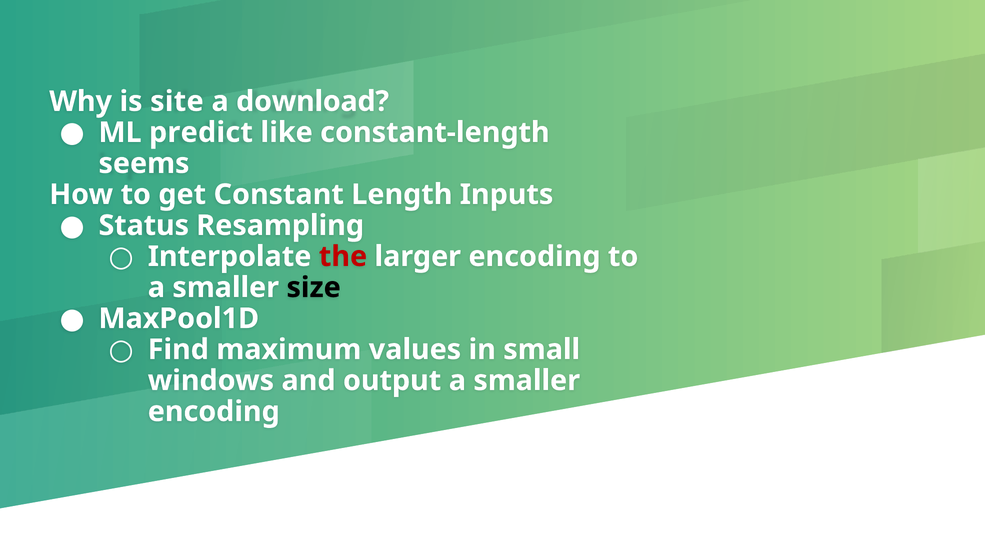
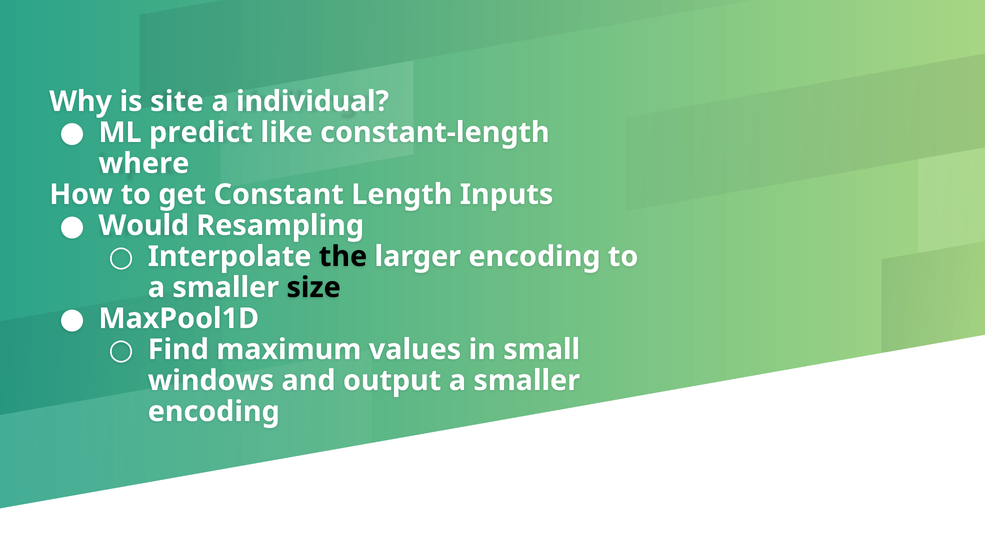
download: download -> individual (313, 101)
seems: seems -> where (144, 163)
Status: Status -> Would (144, 226)
the colour: red -> black (343, 257)
